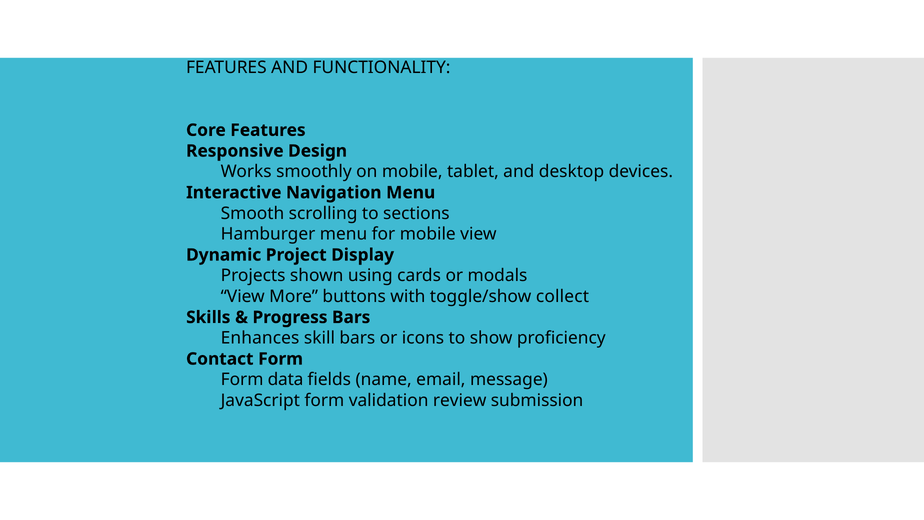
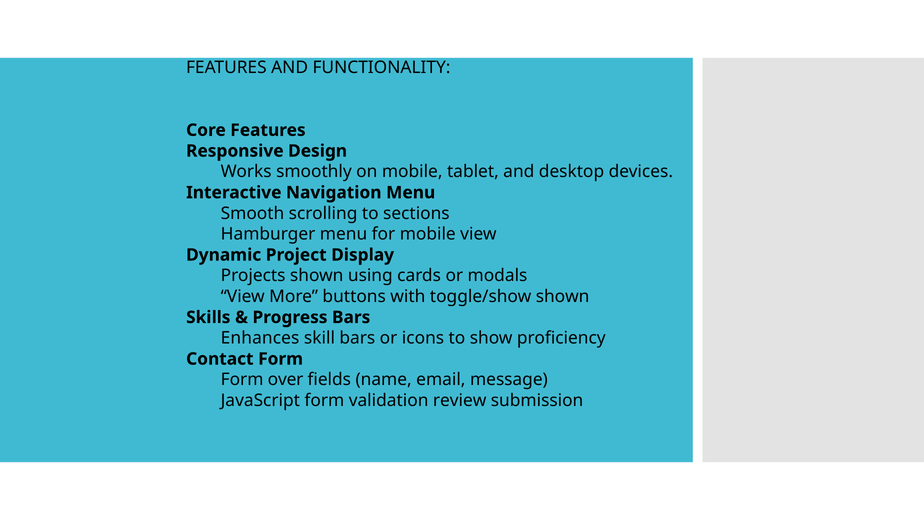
toggle/show collect: collect -> shown (563, 296)
data: data -> over (286, 380)
